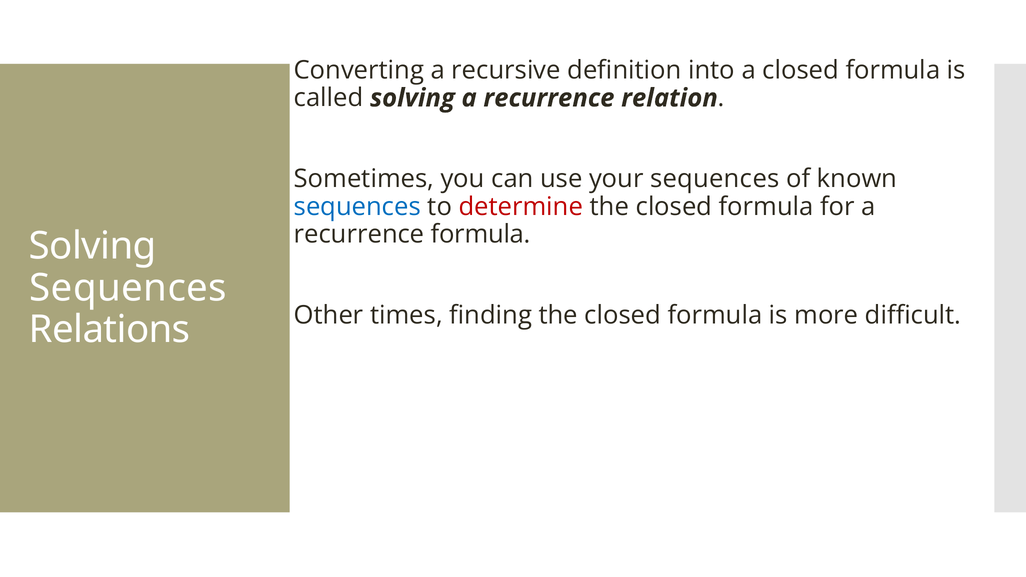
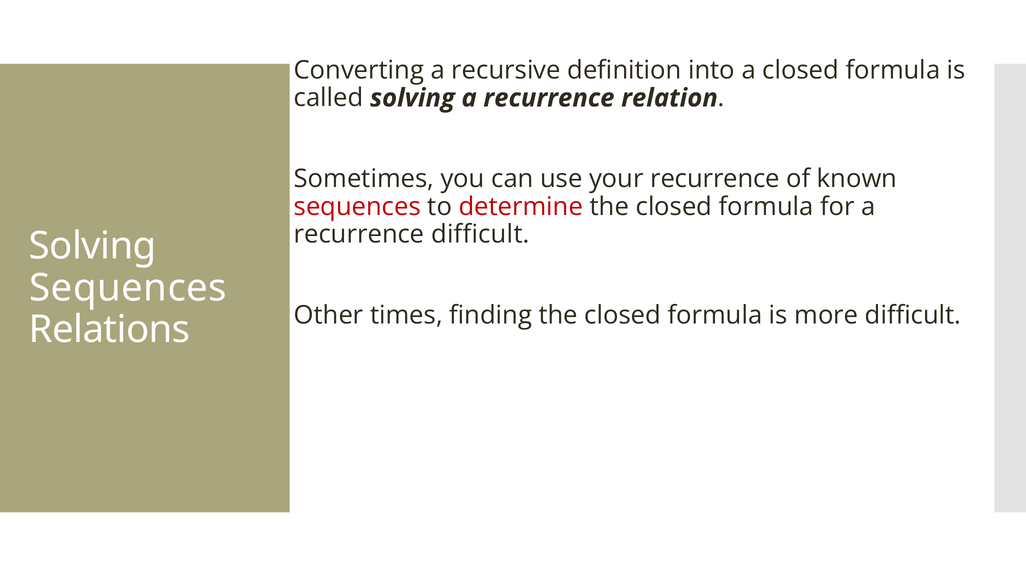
your sequences: sequences -> recurrence (715, 179)
sequences colour: blue -> red (357, 207)
recurrence formula: formula -> difficult (480, 234)
